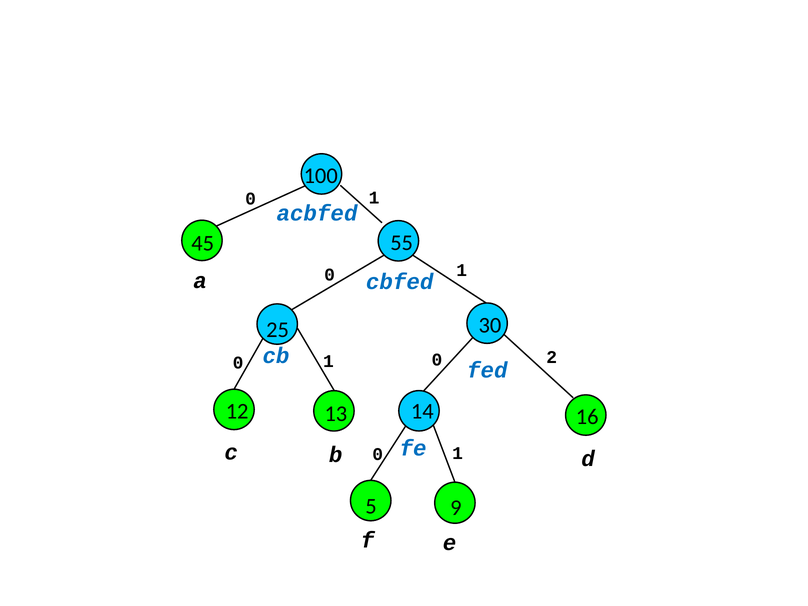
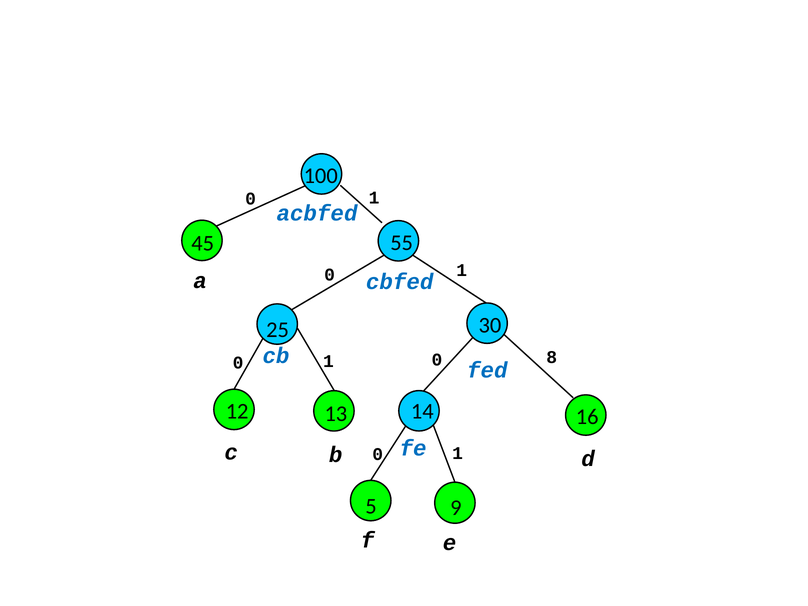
2: 2 -> 8 (552, 357)
